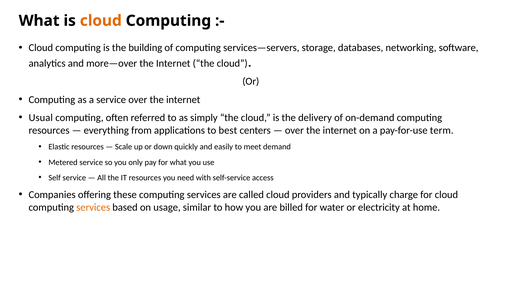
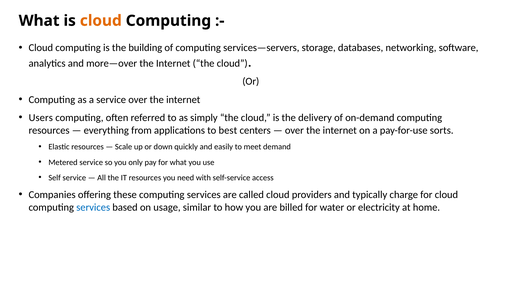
Usual: Usual -> Users (41, 117)
term: term -> sorts (442, 130)
services colour: orange -> blue (93, 207)
